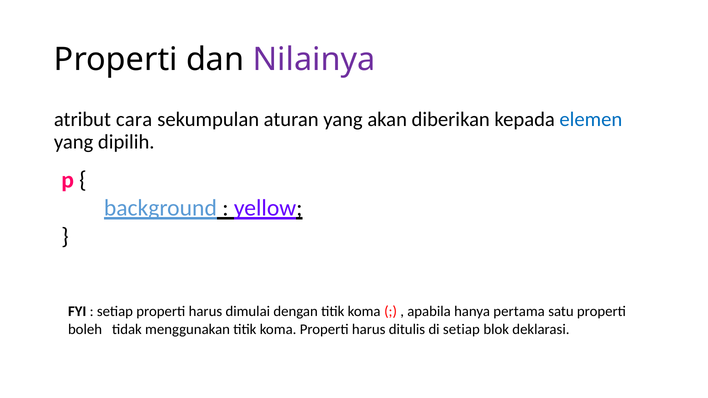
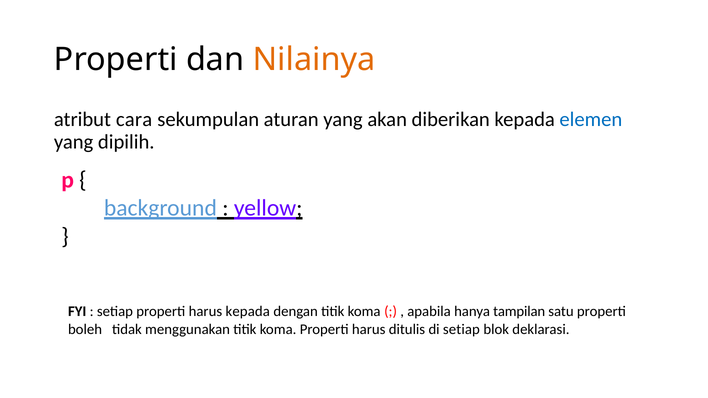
Nilainya colour: purple -> orange (314, 59)
harus dimulai: dimulai -> kepada (248, 312)
pertama: pertama -> tampilan (519, 312)
